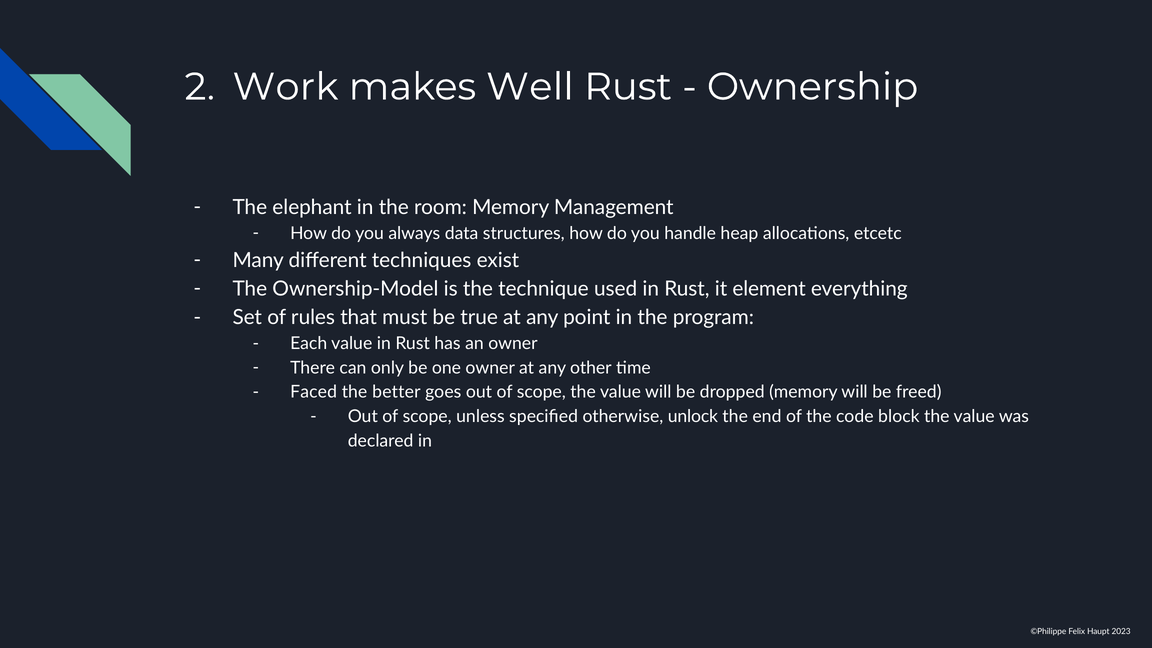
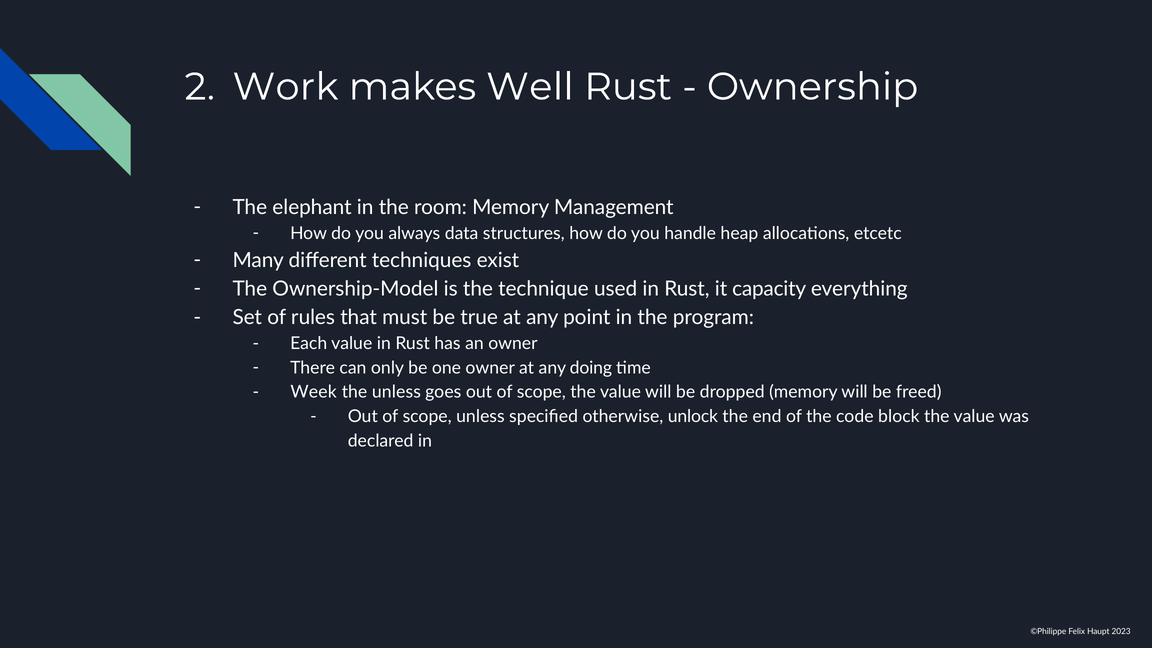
element: element -> capacity (769, 289)
other: other -> doing (591, 368)
Faced: Faced -> Week (314, 392)
the better: better -> unless (396, 392)
